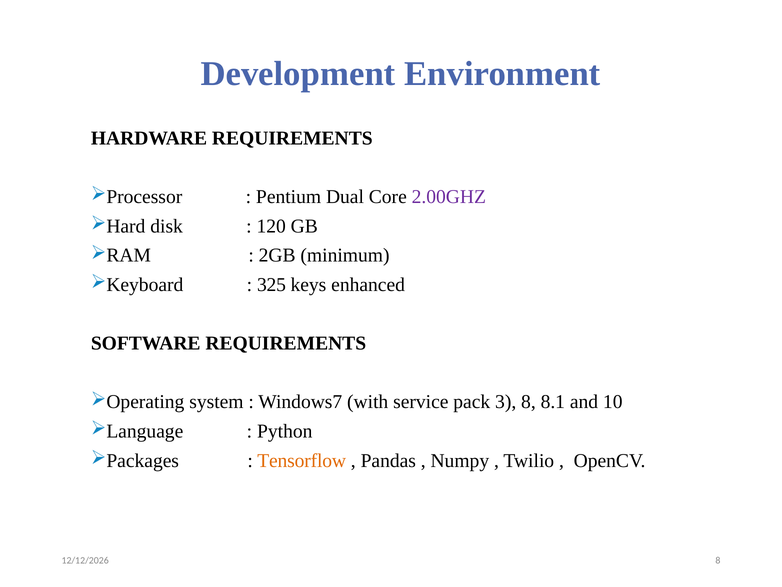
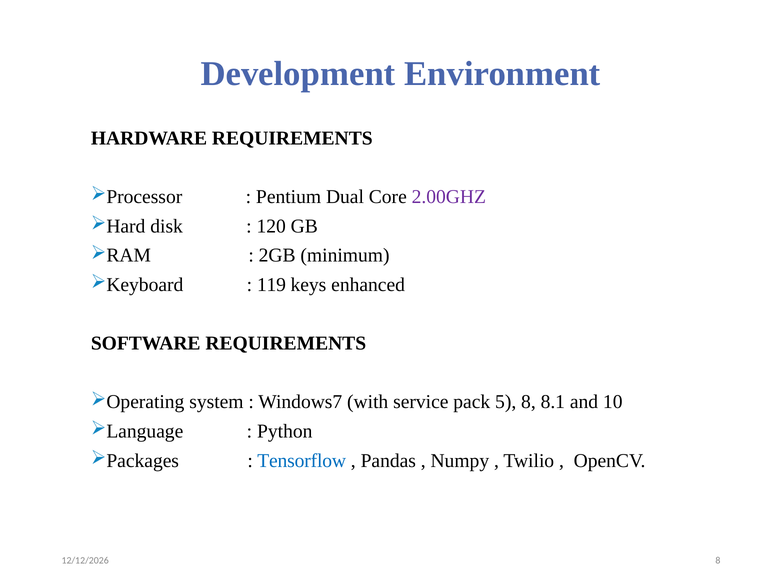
325: 325 -> 119 (271, 285)
3: 3 -> 5 (506, 402)
Tensorflow colour: orange -> blue (302, 460)
